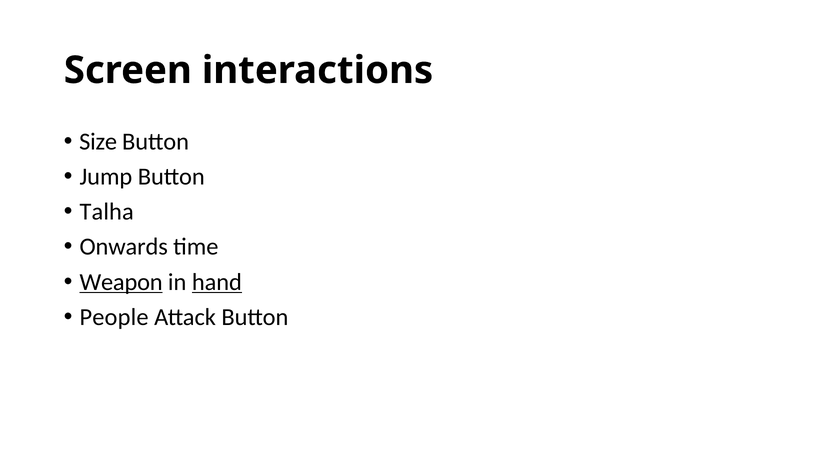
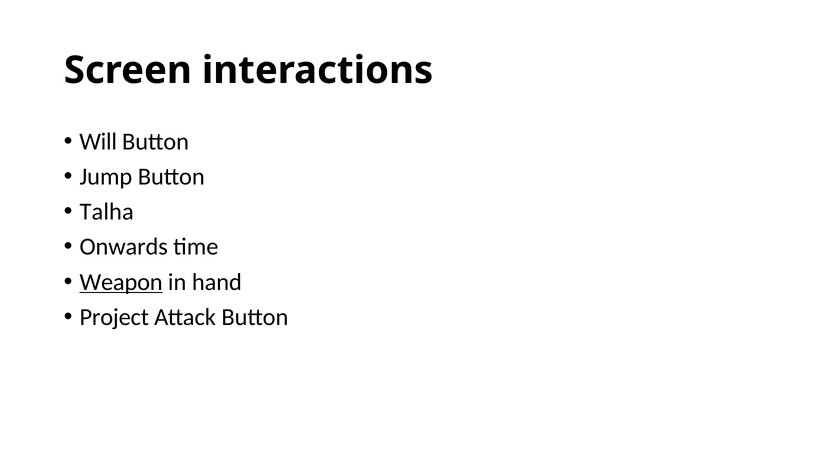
Size: Size -> Will (98, 142)
hand underline: present -> none (217, 282)
People: People -> Project (114, 317)
